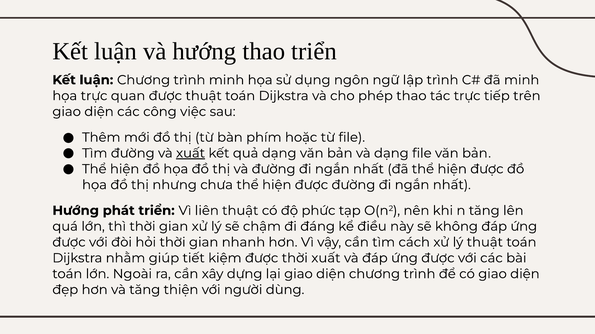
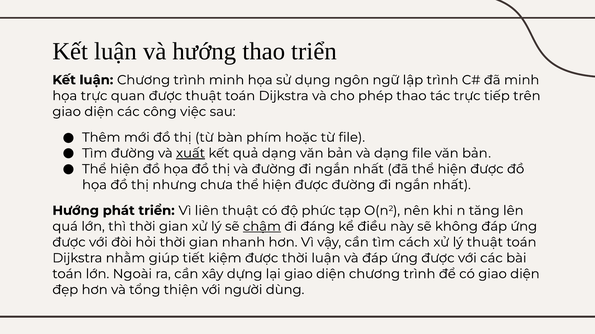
chậm underline: none -> present (262, 227)
thời xuất: xuất -> luận (326, 259)
và tăng: tăng -> tổng (145, 290)
